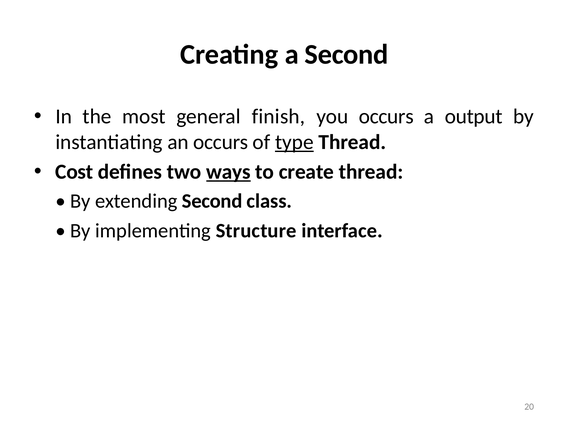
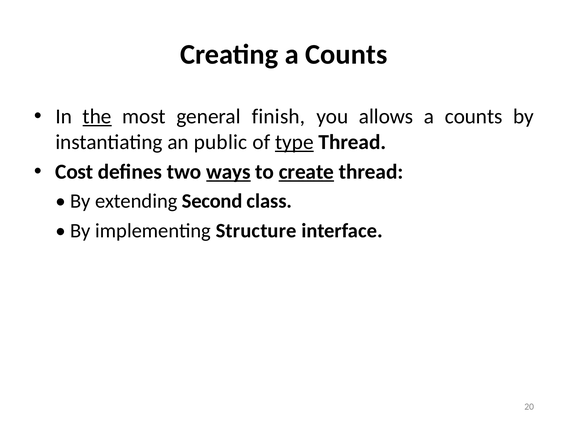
Creating a Second: Second -> Counts (346, 55)
the underline: none -> present (97, 117)
you occurs: occurs -> allows (386, 117)
output: output -> counts (474, 117)
an occurs: occurs -> public (221, 142)
create underline: none -> present (306, 172)
